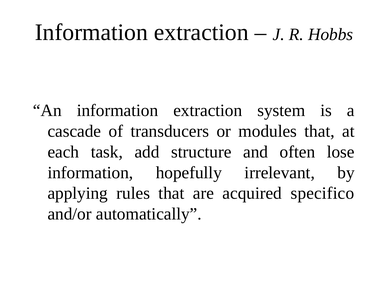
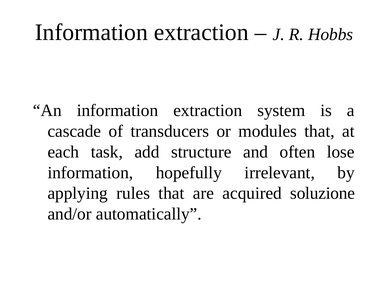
specifico: specifico -> soluzione (323, 193)
